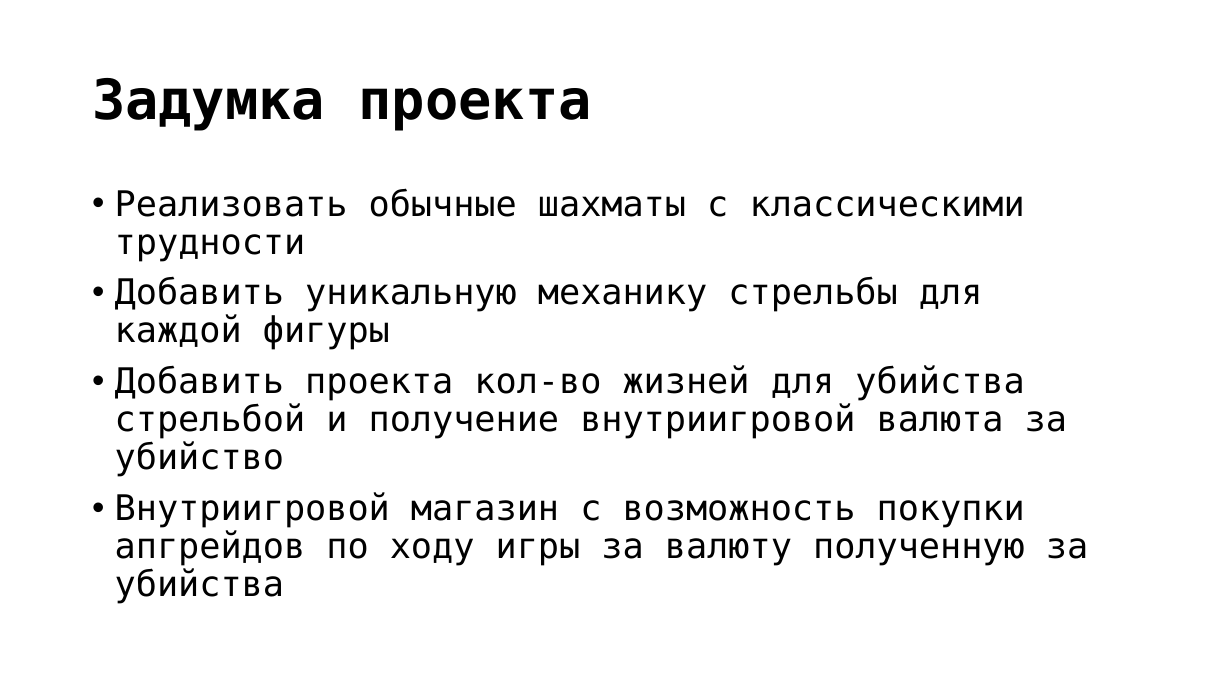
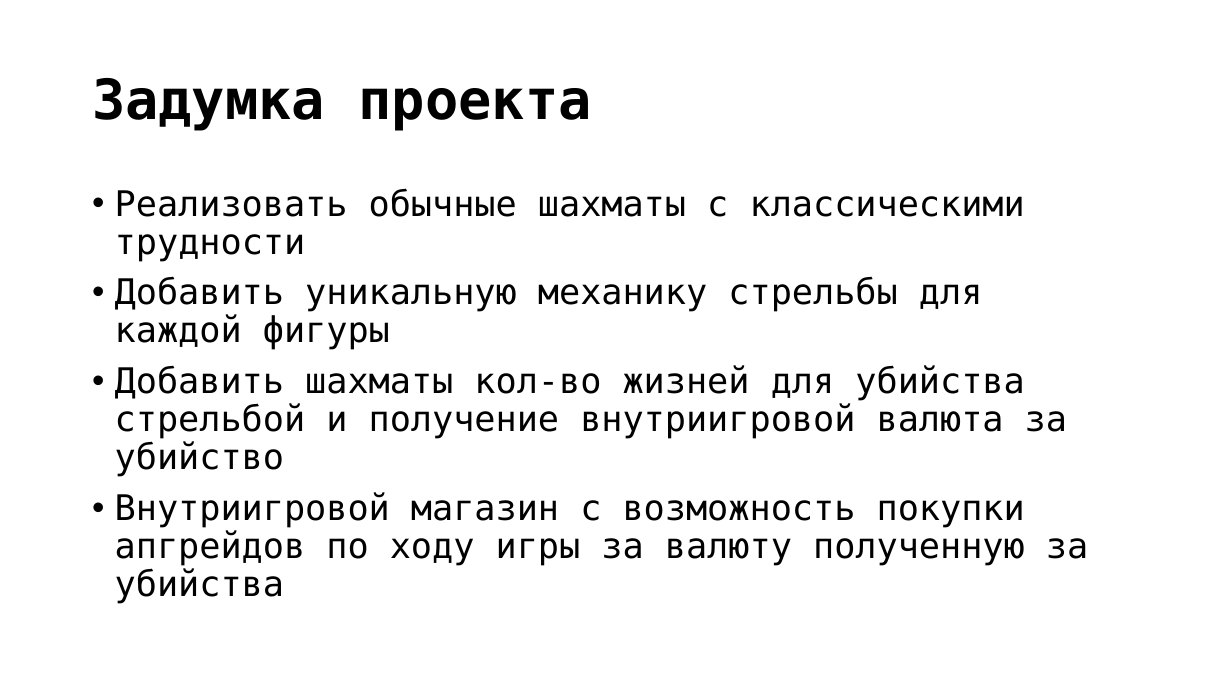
Добавить проекта: проекта -> шахматы (379, 382)
